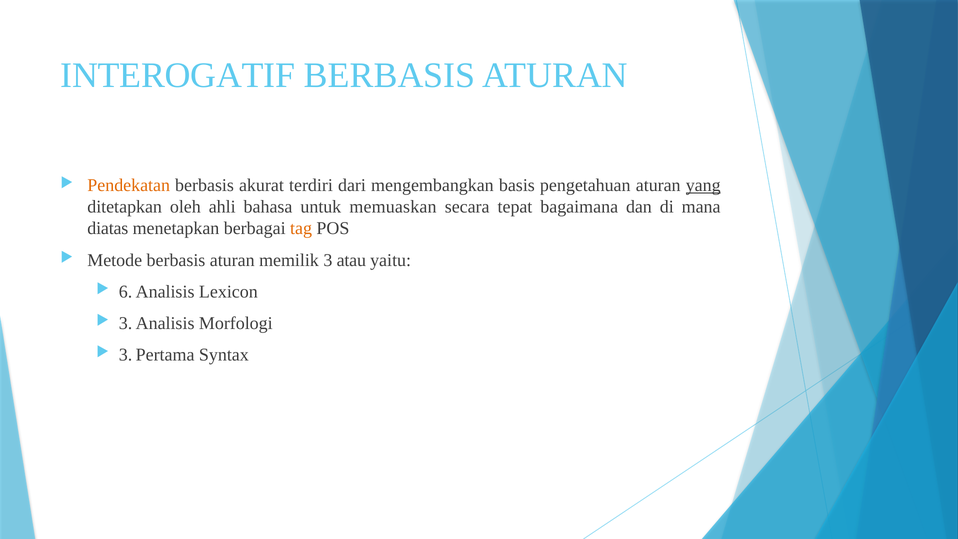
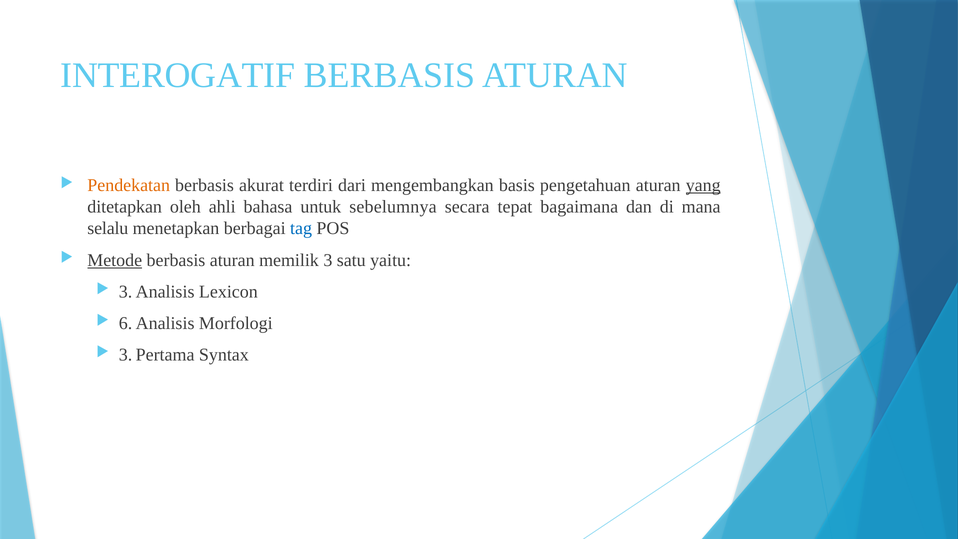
memuaskan: memuaskan -> sebelumnya (393, 207)
diatas: diatas -> selalu (108, 229)
tag colour: orange -> blue (301, 229)
Metode underline: none -> present (115, 260)
atau: atau -> satu (351, 260)
6: 6 -> 3 (126, 292)
3: 3 -> 6 (126, 323)
